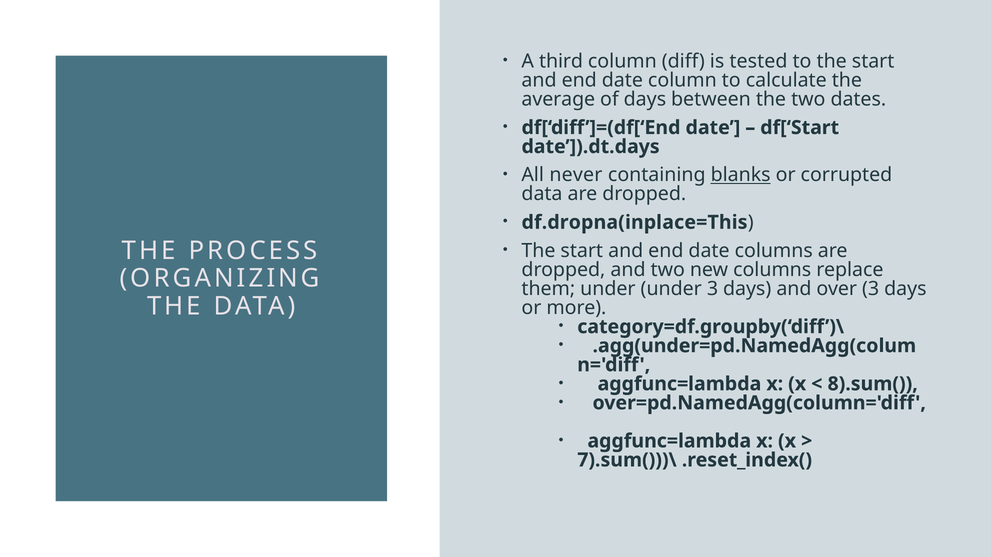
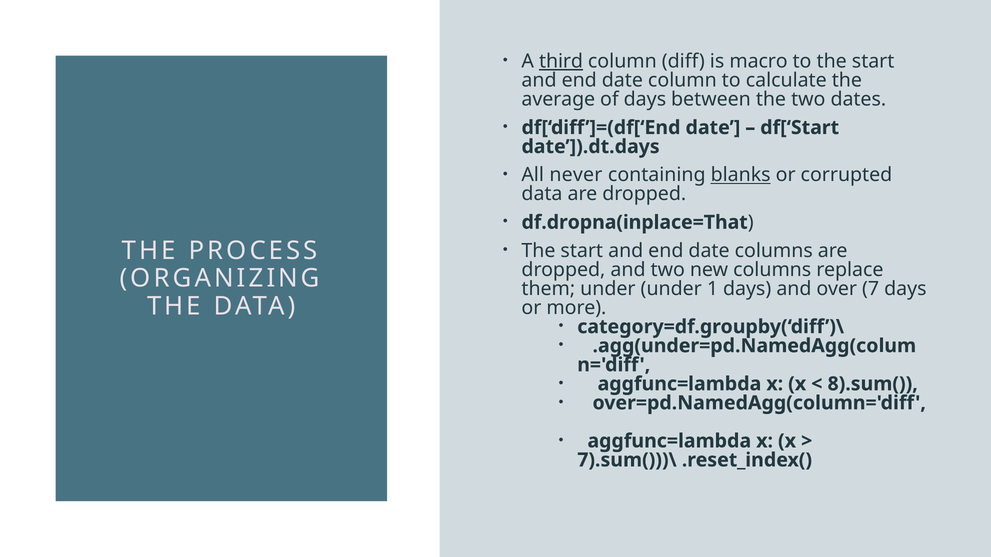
third underline: none -> present (561, 61)
tested: tested -> macro (759, 61)
df.dropna(inplace=This: df.dropna(inplace=This -> df.dropna(inplace=That (635, 222)
under 3: 3 -> 1 (713, 289)
over 3: 3 -> 7 (871, 289)
